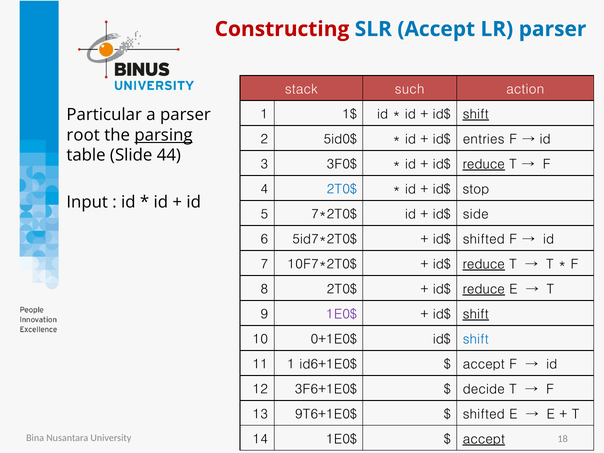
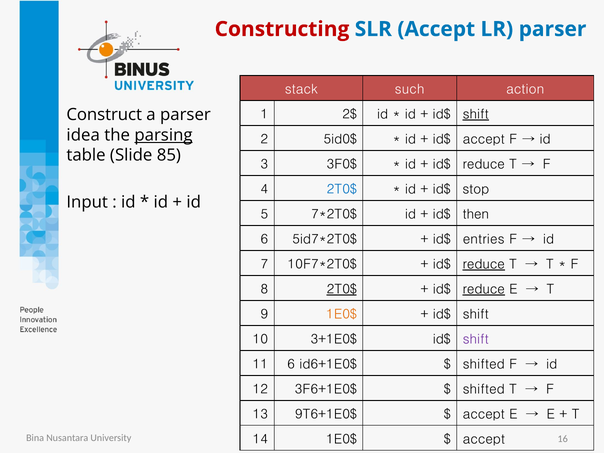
Particular: Particular -> Construct (104, 115)
1$: 1$ -> 2$ (350, 114)
root: root -> idea (83, 135)
id$ entries: entries -> accept (484, 139)
44: 44 -> 85 (169, 155)
reduce underline: present -> none (484, 164)
side: side -> then (476, 214)
id$ shifted: shifted -> entries (484, 239)
2T0$ underline: none -> present (342, 289)
1E0$ colour: purple -> orange (341, 314)
shift underline: present -> none (476, 314)
0+1E0$: 0+1E0$ -> 3+1E0$ (334, 339)
shift colour: blue -> purple (476, 339)
11 1: 1 -> 6 (291, 364)
accept: accept -> shifted (484, 364)
decide: decide -> shifted (484, 389)
shifted: shifted -> accept (484, 414)
18: 18 -> 16 (563, 439)
accept underline: present -> none (484, 439)
